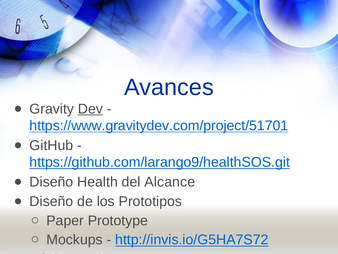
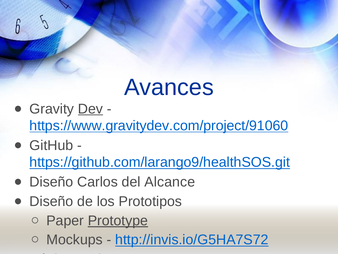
https://www.gravitydev.com/project/51701: https://www.gravitydev.com/project/51701 -> https://www.gravitydev.com/project/91060 (159, 126)
Health: Health -> Carlos (98, 182)
Prototype underline: none -> present (118, 220)
